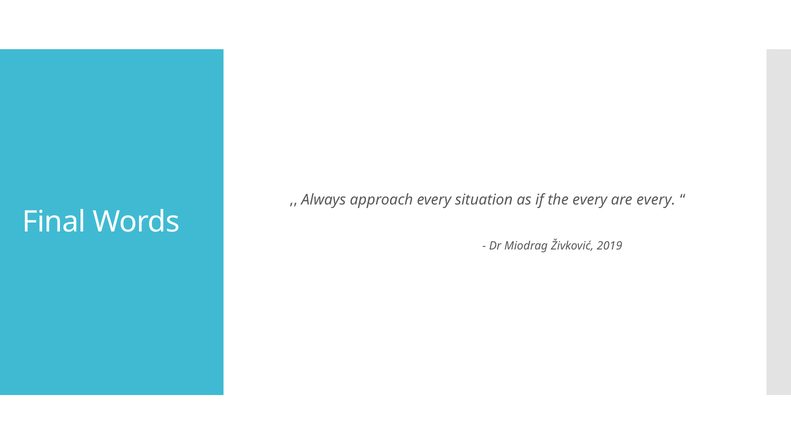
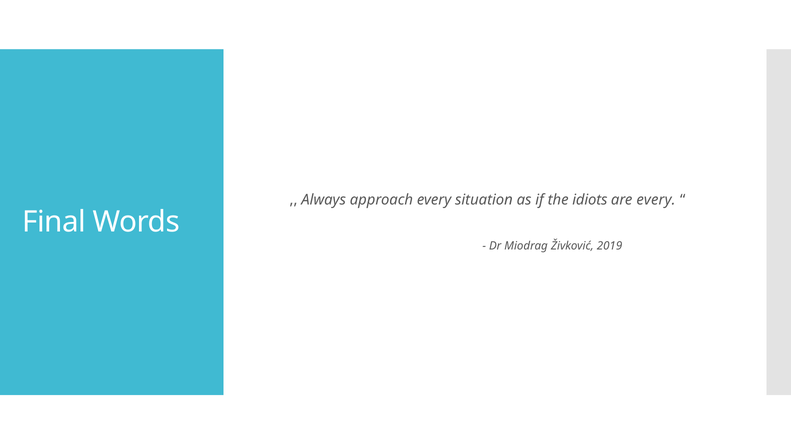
the every: every -> idiots (590, 200)
